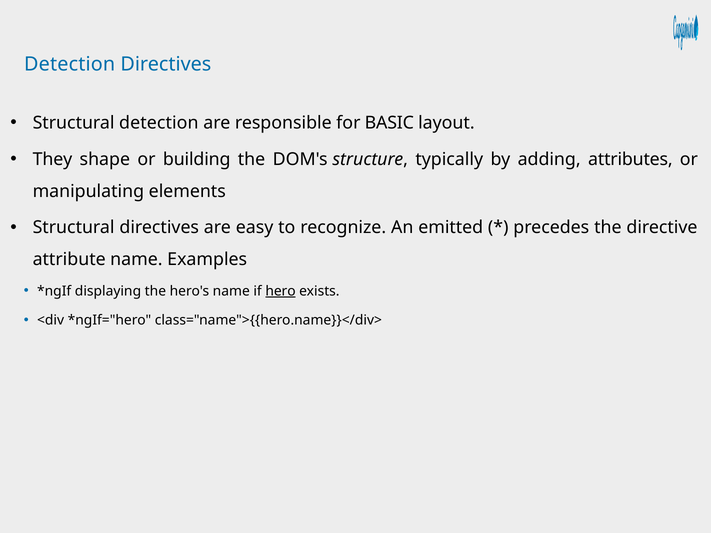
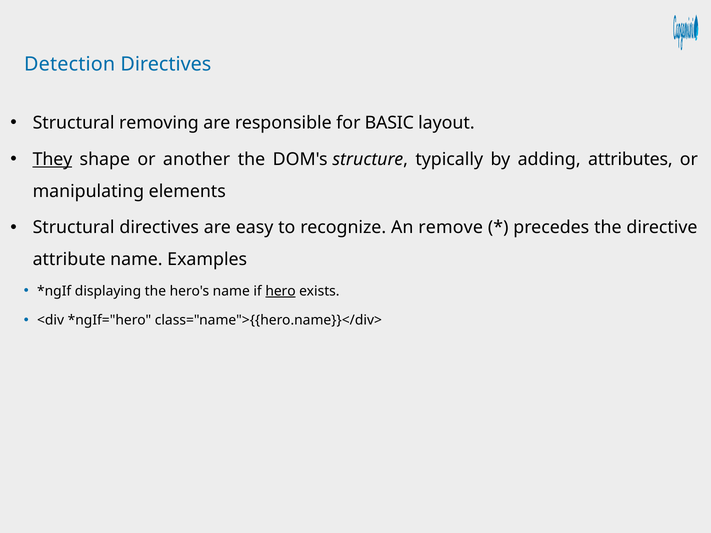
Structural detection: detection -> removing (159, 123)
They underline: none -> present (52, 159)
building: building -> another (197, 159)
emitted: emitted -> remove (451, 228)
